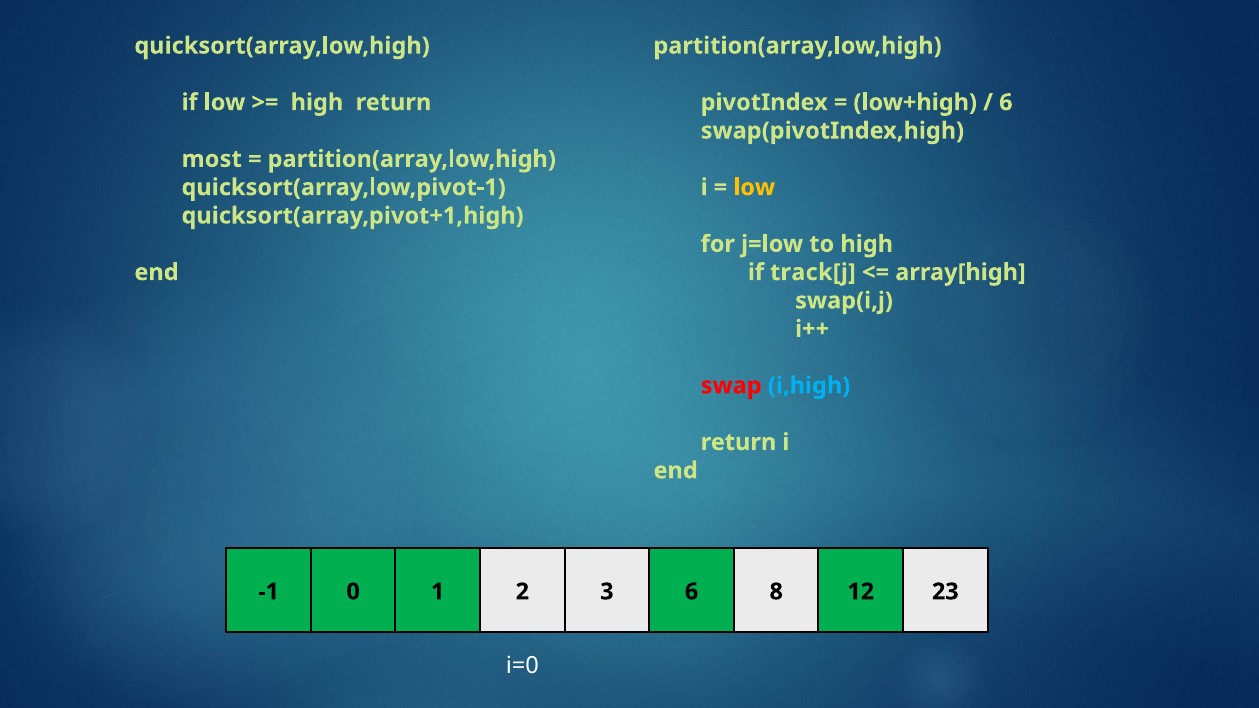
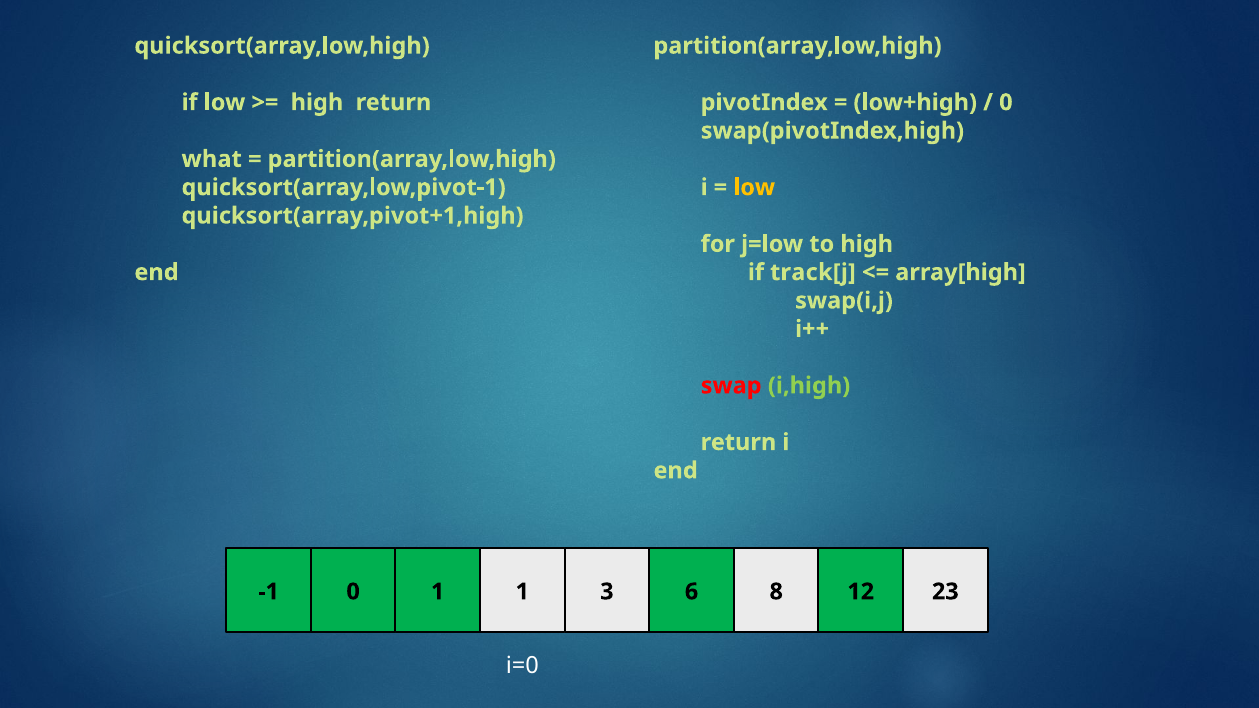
6: 6 -> 0 (1006, 102)
most: most -> what (212, 159)
i,high colour: light blue -> light green (809, 386)
1 2: 2 -> 1 (522, 592)
